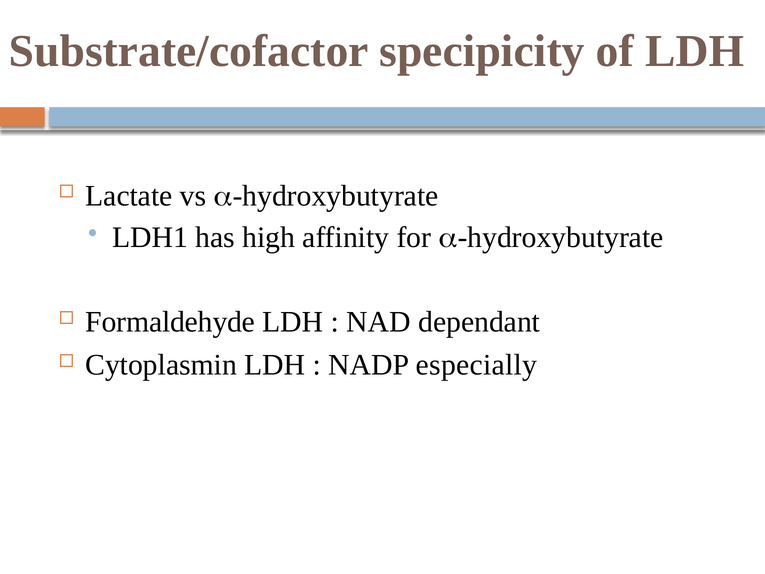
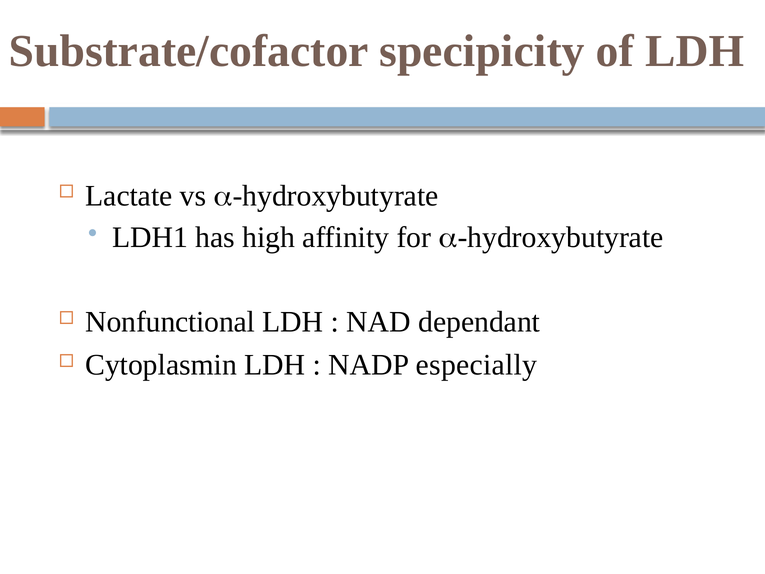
Formaldehyde: Formaldehyde -> Nonfunctional (170, 322)
